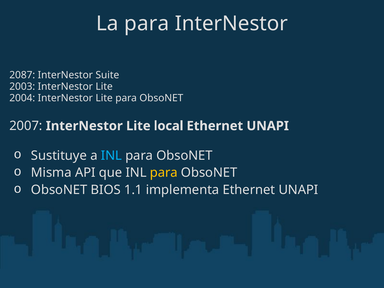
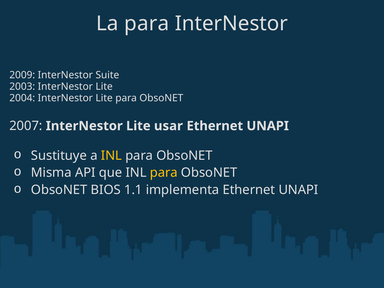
2087: 2087 -> 2009 (22, 75)
local: local -> usar (168, 126)
INL colour: light blue -> yellow (111, 156)
